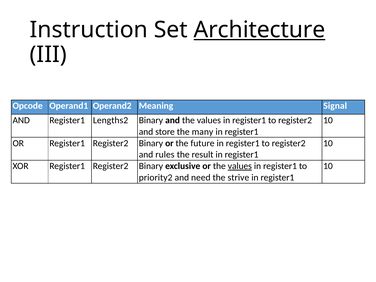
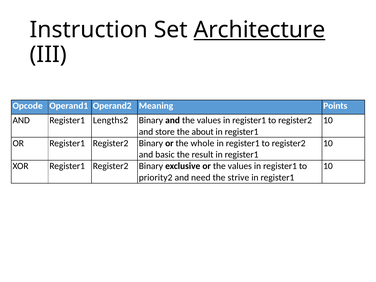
Signal: Signal -> Points (335, 106)
many: many -> about (203, 132)
future: future -> whole (202, 143)
rules: rules -> basic (165, 155)
values underline: present -> none (240, 166)
